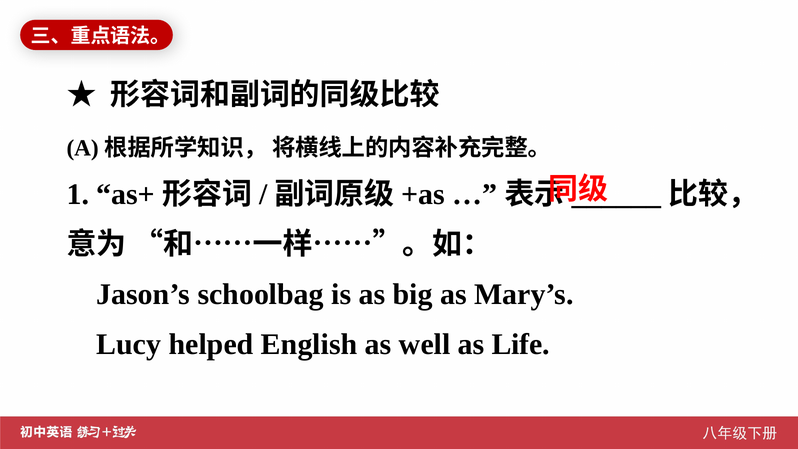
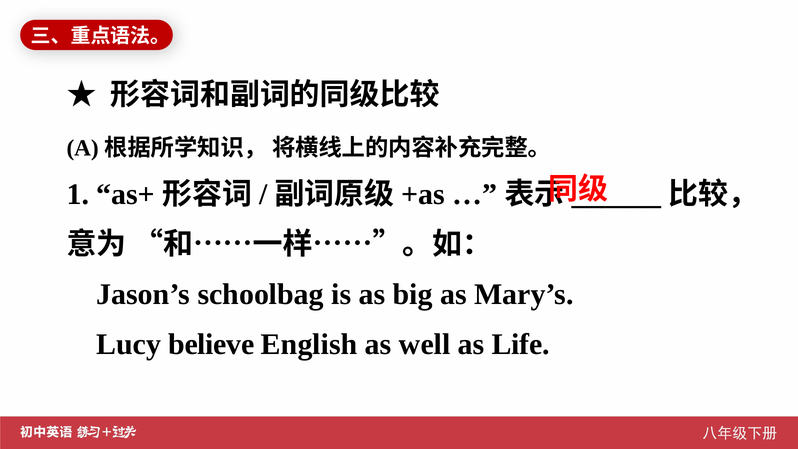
helped: helped -> believe (211, 344)
